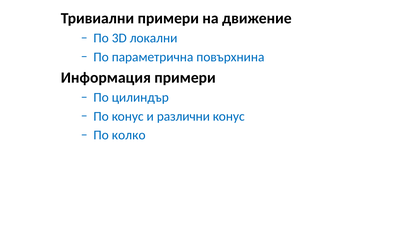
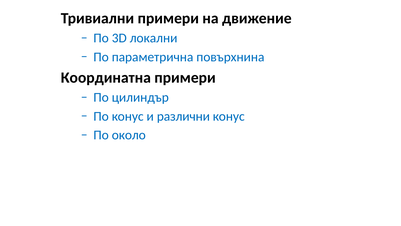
Информация: Информация -> Координатна (106, 77)
колко: колко -> около (129, 135)
